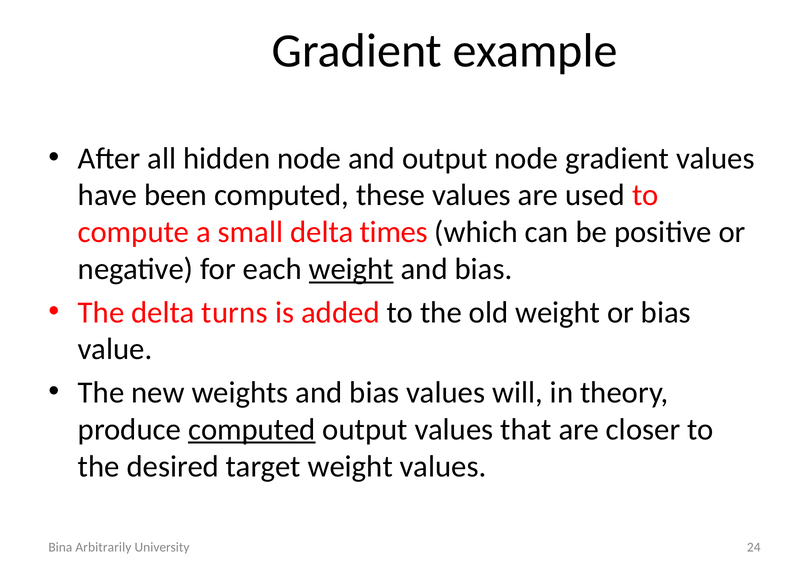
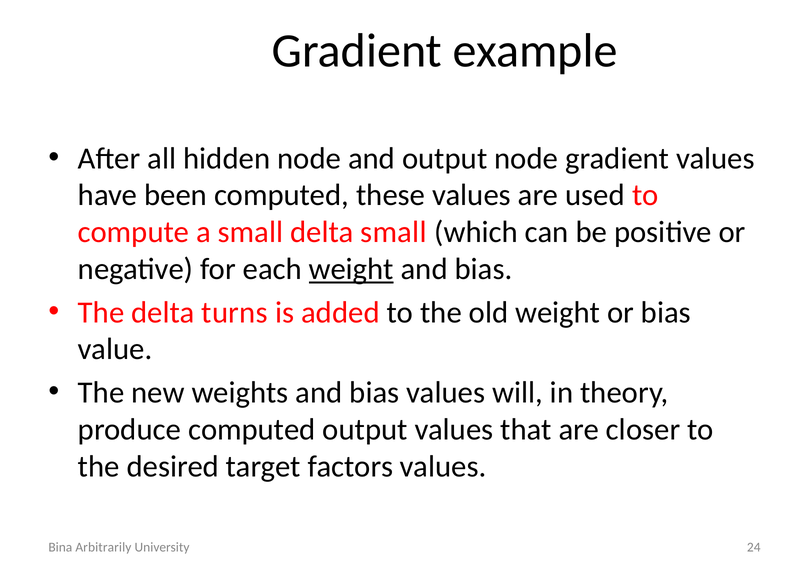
delta times: times -> small (394, 232)
computed underline: present -> none (252, 429)
target weight: weight -> factors (350, 466)
